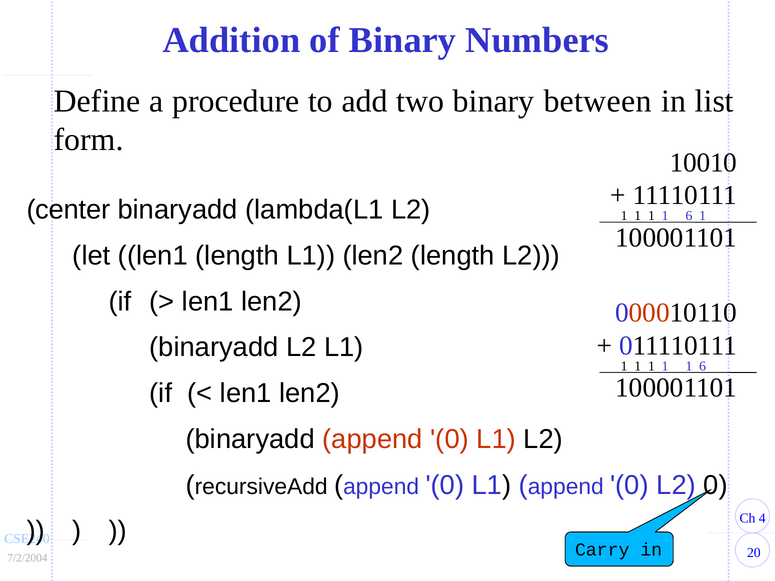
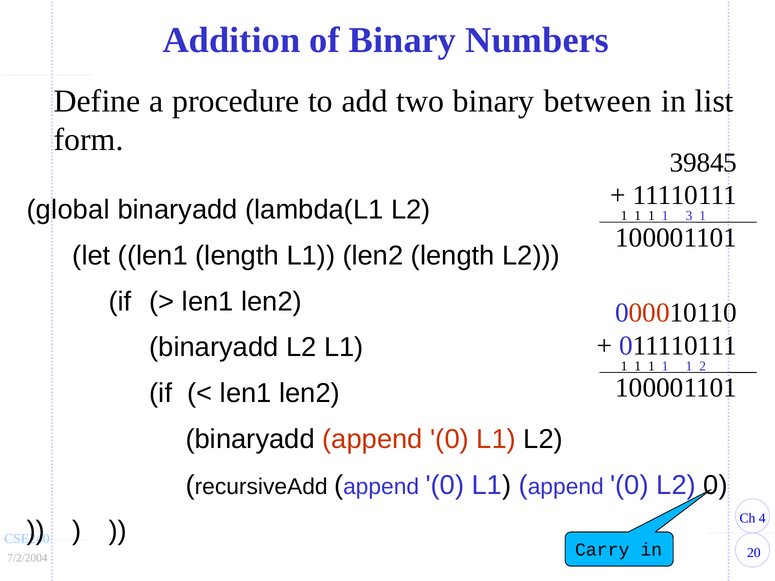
10010: 10010 -> 39845 (703, 163)
center: center -> global (68, 210)
6: 6 -> 3 (689, 216)
6: 6 -> 2 (703, 366)
